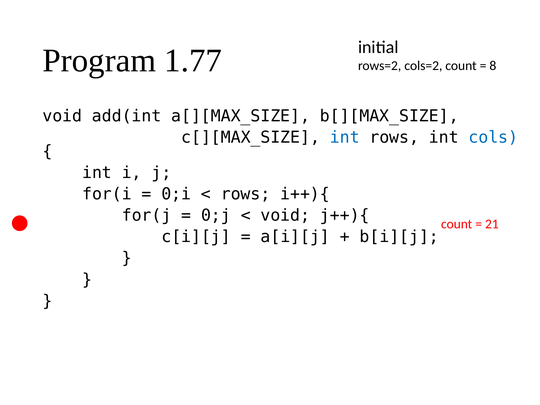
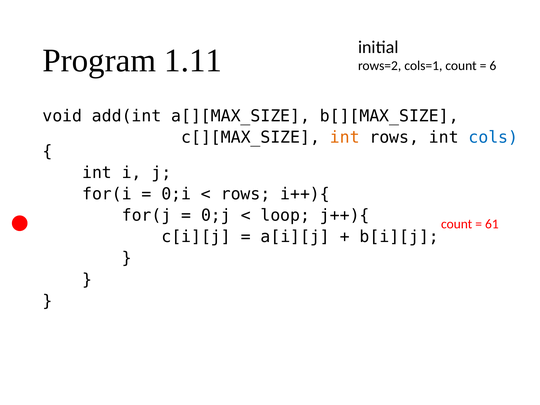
1.77: 1.77 -> 1.11 (193, 60)
cols=2: cols=2 -> cols=1 (423, 66)
8: 8 -> 6 (493, 66)
int colour: blue -> orange (345, 138)
void: void -> loop (285, 215)
21: 21 -> 61 (492, 224)
